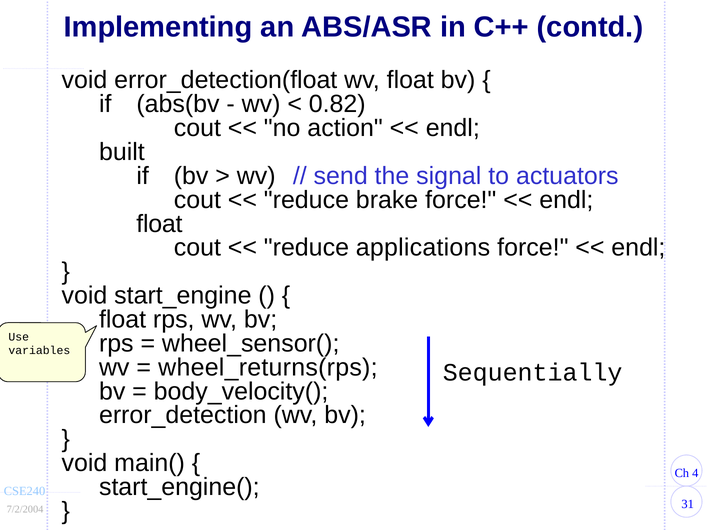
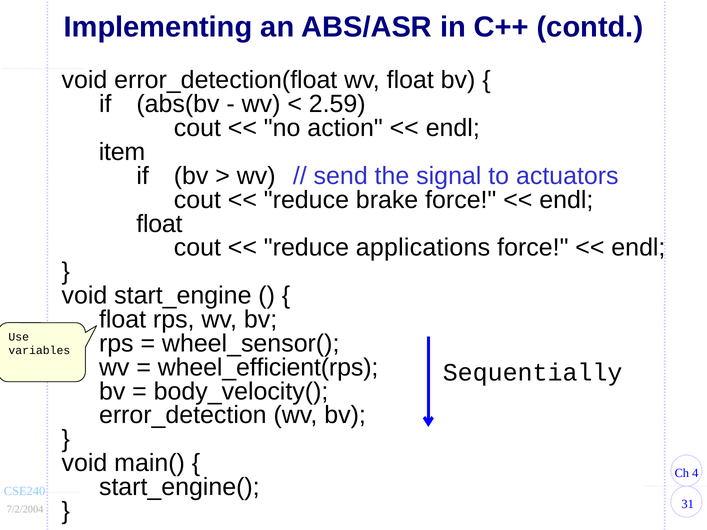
0.82: 0.82 -> 2.59 (337, 104)
built: built -> item (122, 152)
wheel_returns(rps: wheel_returns(rps -> wheel_efficient(rps (268, 368)
